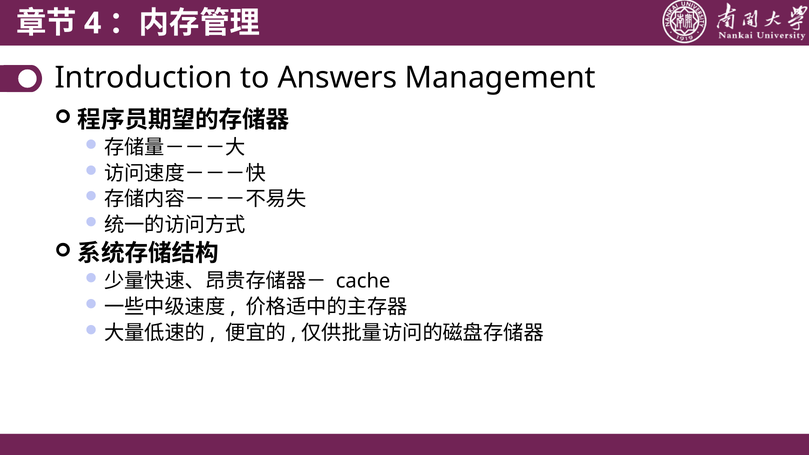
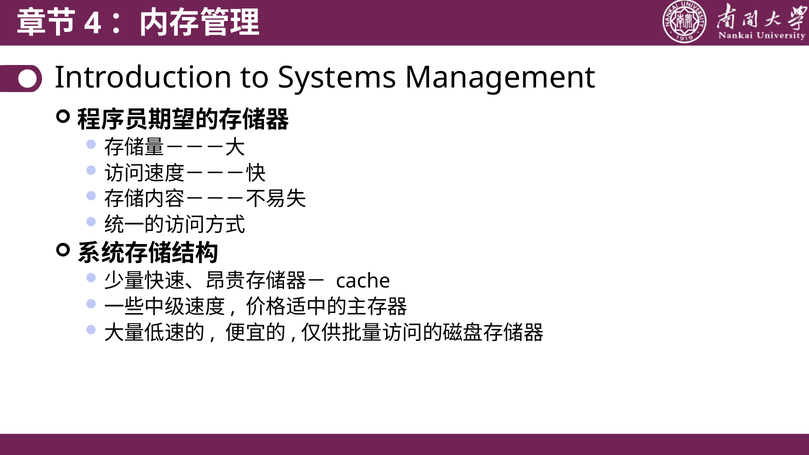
Answers: Answers -> Systems (337, 78)
